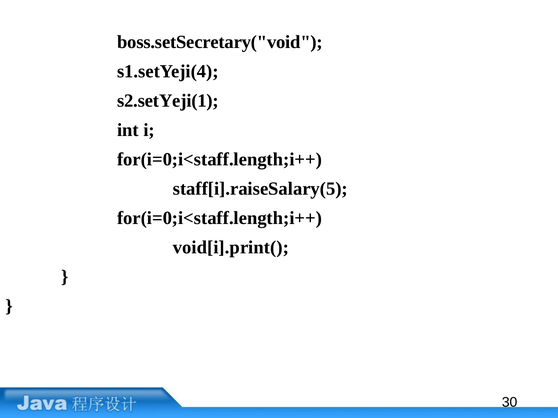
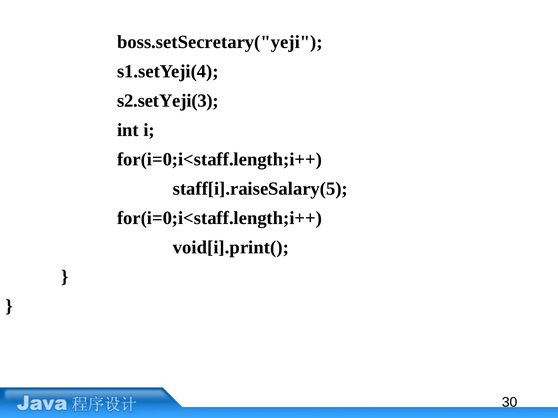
boss.setSecretary("void: boss.setSecretary("void -> boss.setSecretary("yeji (220, 42)
s2.setYeji(1: s2.setYeji(1 -> s2.setYeji(3 (168, 101)
